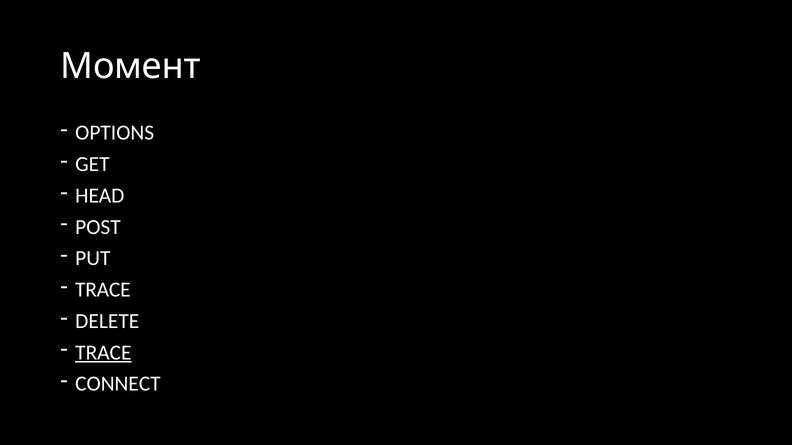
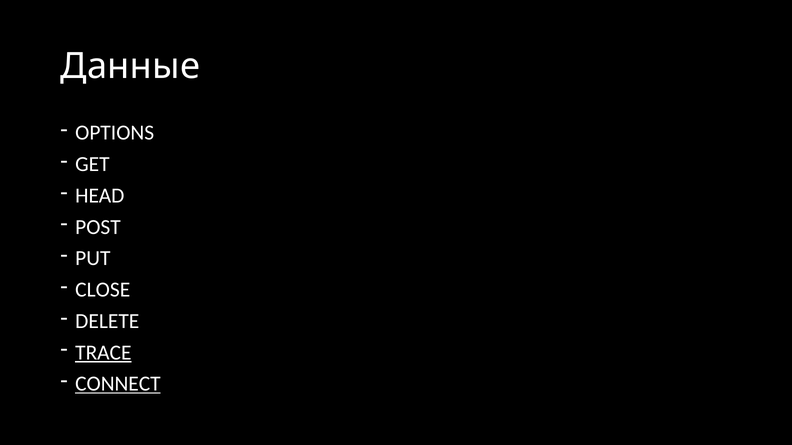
Момент: Момент -> Данные (130, 67)
TRACE: TRACE -> CLOSE (103, 290)
CONNECT underline: none -> present (118, 384)
